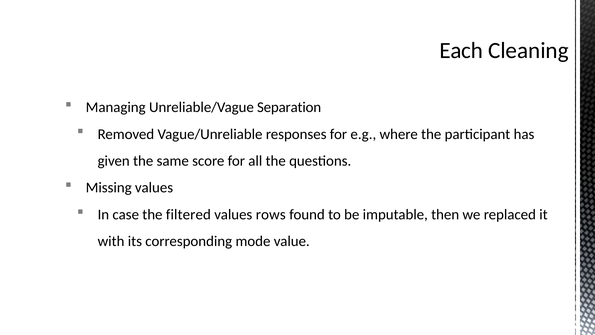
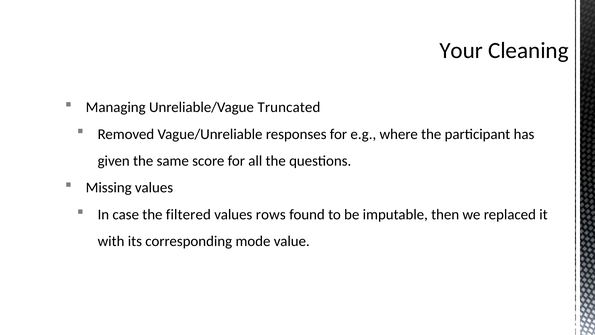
Each: Each -> Your (461, 50)
Separation: Separation -> Truncated (289, 107)
